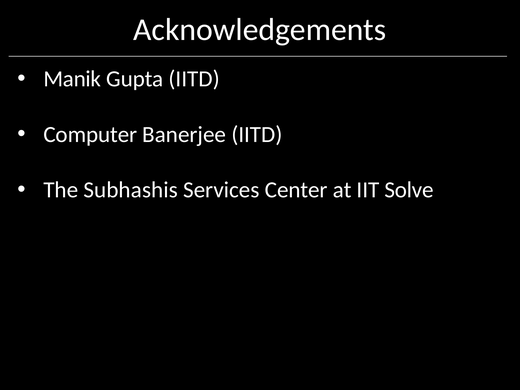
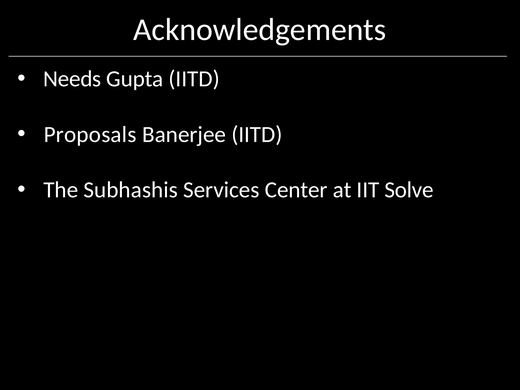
Manik: Manik -> Needs (72, 79)
Computer: Computer -> Proposals (90, 134)
